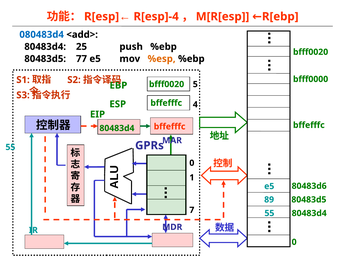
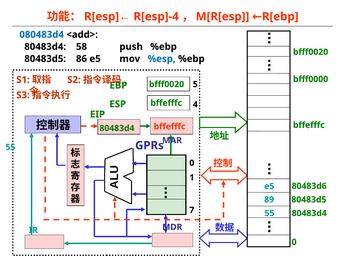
25: 25 -> 58 (81, 47)
77: 77 -> 86 (81, 59)
%esp colour: orange -> blue (162, 59)
